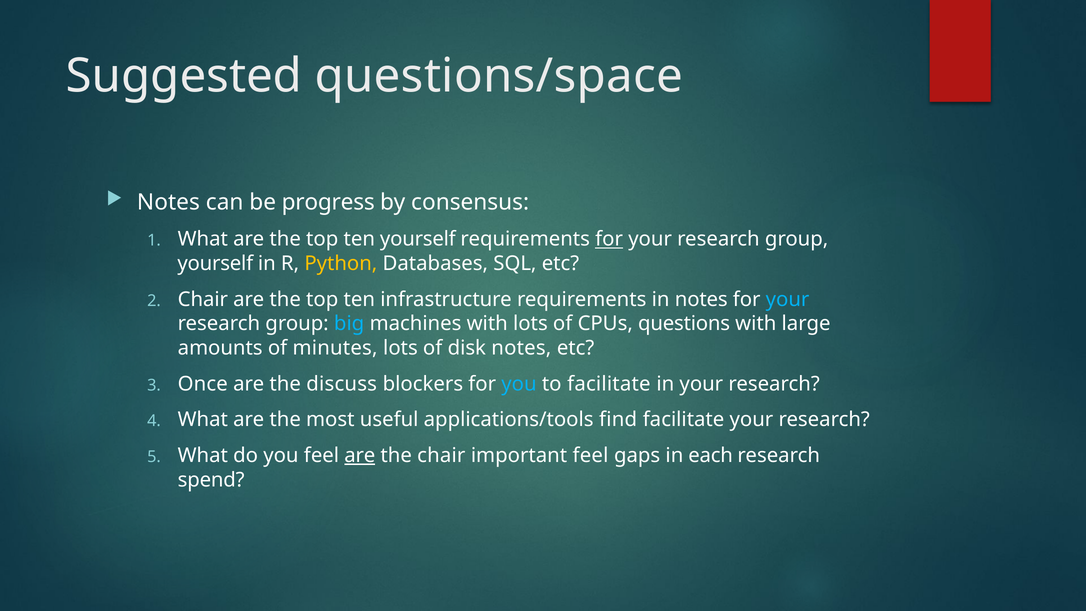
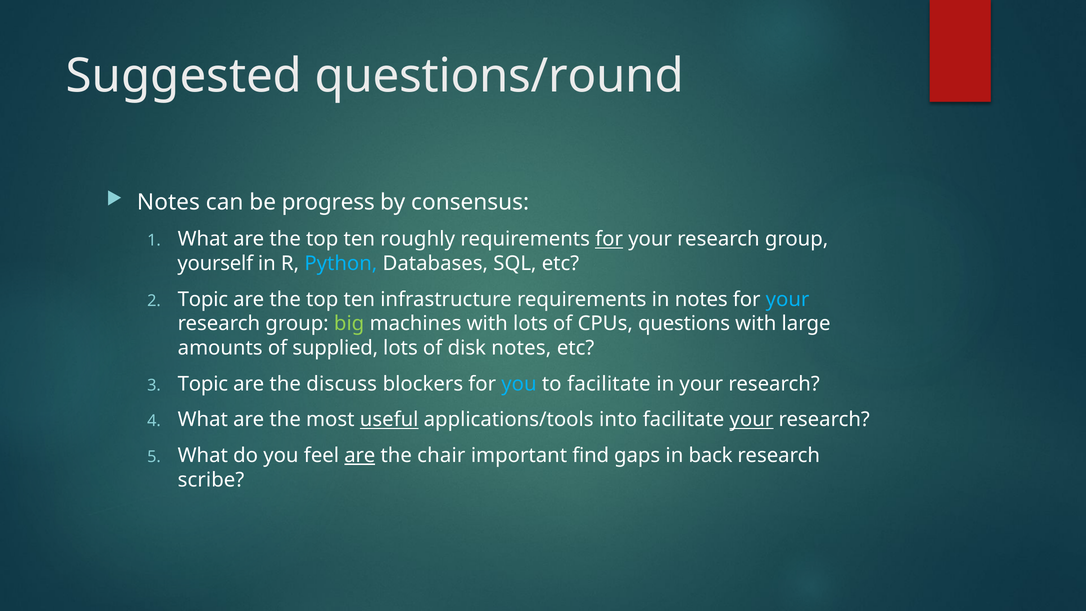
questions/space: questions/space -> questions/round (499, 76)
ten yourself: yourself -> roughly (418, 239)
Python colour: yellow -> light blue (341, 264)
Chair: Chair -> Topic (203, 299)
big colour: light blue -> light green (349, 324)
minutes: minutes -> supplied (335, 348)
Once: Once -> Topic (203, 384)
useful underline: none -> present (389, 420)
find: find -> into (618, 420)
your underline: none -> present (751, 420)
important feel: feel -> find (591, 455)
each: each -> back (711, 455)
spend: spend -> scribe (211, 480)
